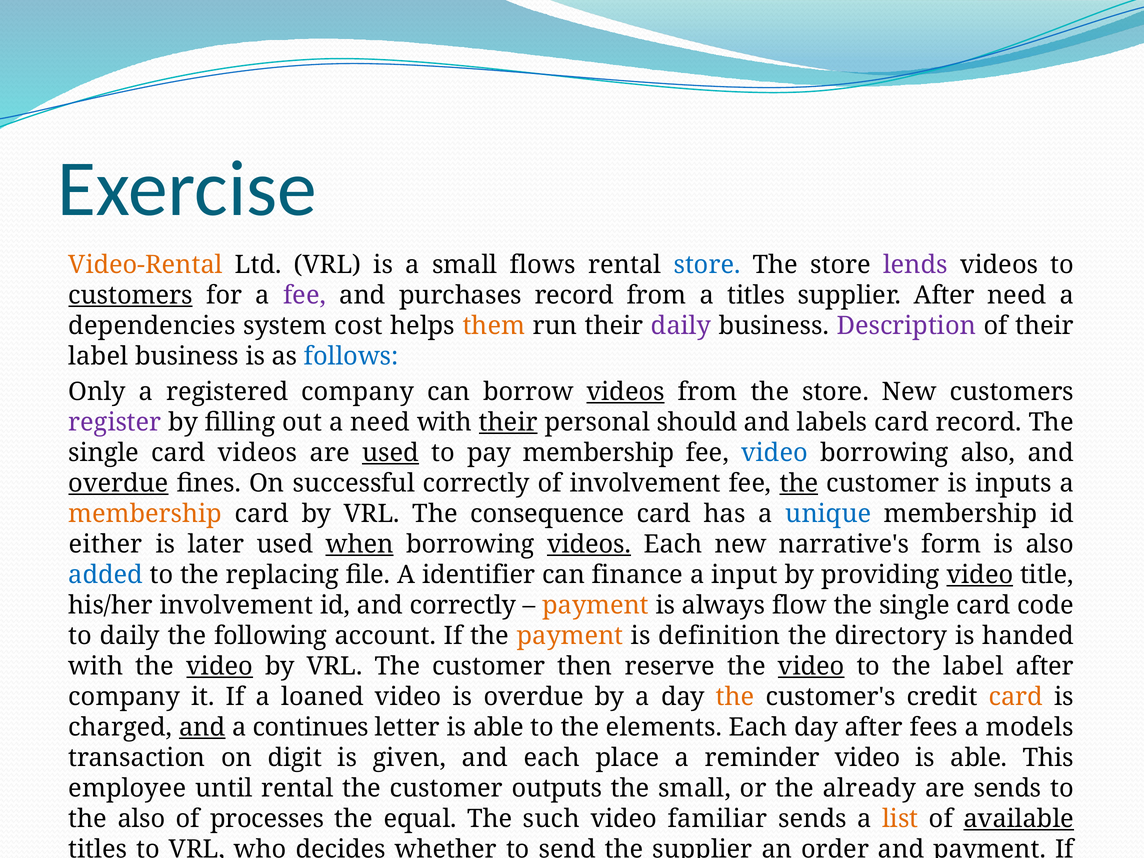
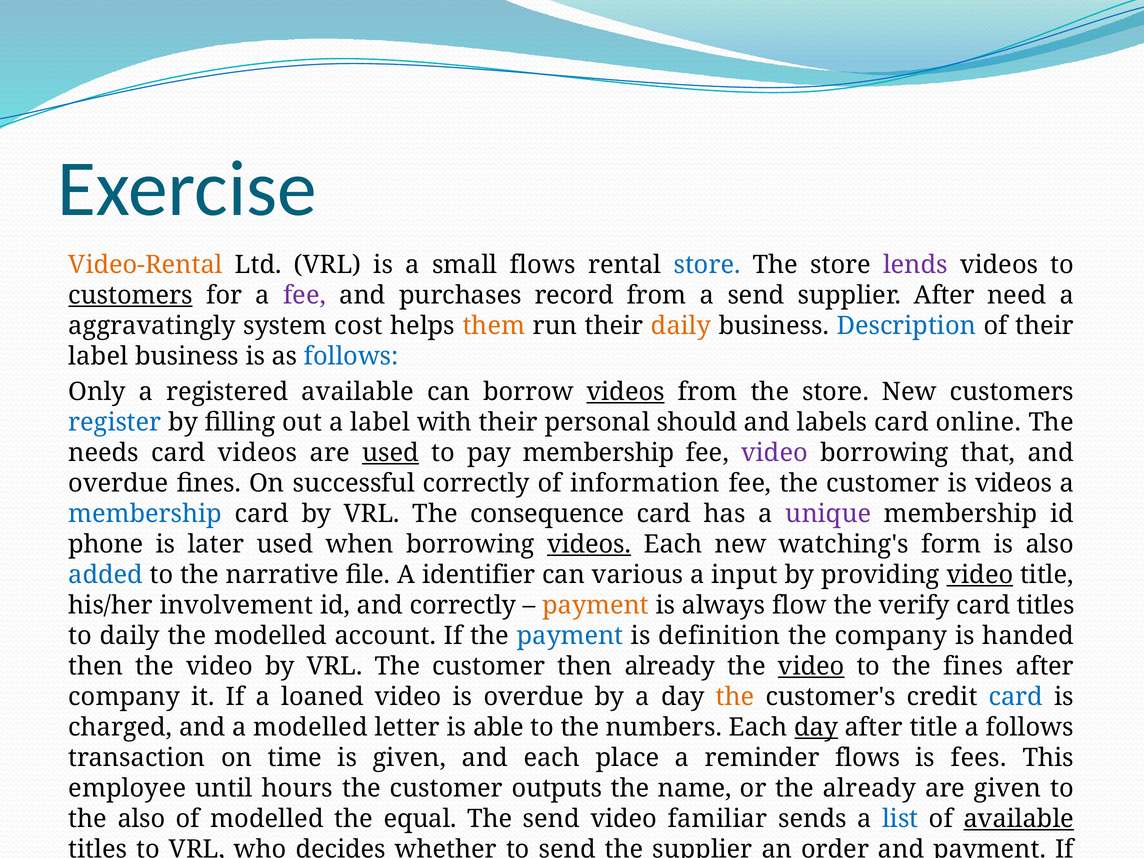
a titles: titles -> send (756, 295)
dependencies: dependencies -> aggravatingly (152, 326)
daily colour: purple -> orange (681, 326)
Description colour: purple -> blue (906, 326)
registered company: company -> available (358, 392)
register colour: purple -> blue (115, 422)
a need: need -> label (380, 422)
their underline: present -> none (508, 422)
card record: record -> online (978, 422)
single: single -> needs (104, 453)
video colour: blue -> purple (774, 453)
borrowing also: also -> that (988, 453)
overdue underline: present -> none (118, 483)
of involvement: involvement -> information (645, 483)
the underline: present -> none (799, 483)
is inputs: inputs -> videos (1014, 483)
membership colour: orange -> blue (145, 514)
unique colour: blue -> purple (828, 514)
either: either -> phone (106, 544)
when underline: present -> none (360, 544)
narrative's: narrative's -> watching's (844, 544)
replacing: replacing -> narrative (282, 575)
finance: finance -> various (638, 575)
single: single -> verify (914, 605)
card code: code -> titles (1046, 605)
the following: following -> modelled (270, 636)
payment colour: orange -> blue (570, 636)
the directory: directory -> company (891, 636)
with: with -> then (96, 666)
video underline: present -> none (220, 666)
then reserve: reserve -> already (670, 666)
the label: label -> fines (973, 666)
card colour: orange -> blue (1016, 697)
and underline: present -> none (202, 727)
a continues: continues -> modelled (311, 727)
elements: elements -> numbers (664, 727)
day underline: none -> present (816, 727)
after fees: fees -> title (934, 727)
a models: models -> follows (1030, 727)
digit: digit -> time (295, 758)
reminder video: video -> flows (868, 758)
able: able -> fees (979, 758)
until rental: rental -> hours (297, 788)
the small: small -> name (695, 788)
are sends: sends -> given (1007, 788)
of processes: processes -> modelled (267, 819)
The such: such -> send (551, 819)
list colour: orange -> blue (900, 819)
